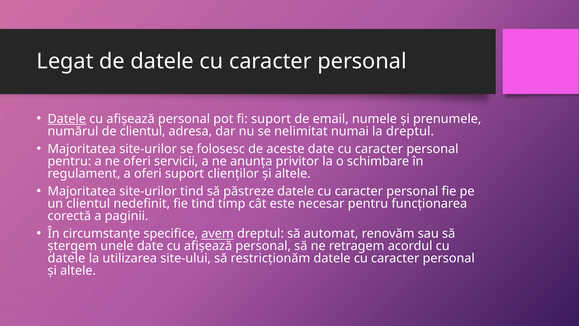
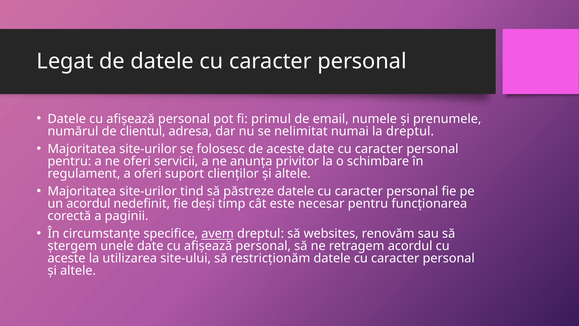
Datele underline: present -> none (67, 119)
fi suport: suport -> primul (271, 119)
un clientul: clientul -> acordul (88, 204)
fie tind: tind -> deși (203, 204)
automat: automat -> websites (331, 234)
datele: datele -> aceste (67, 258)
